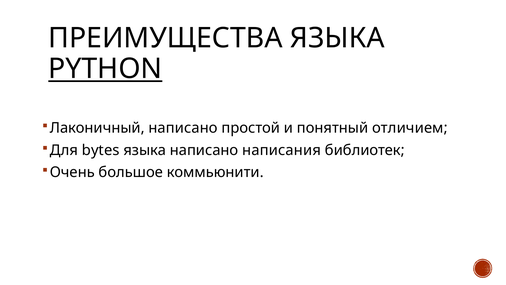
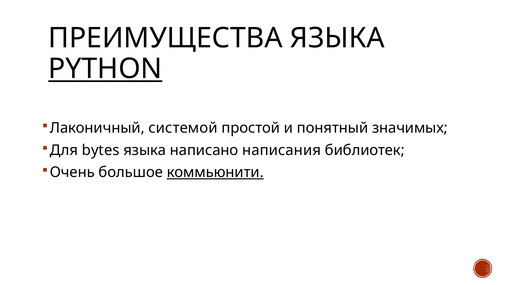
Лаконичный написано: написано -> системой (183, 128)
отличием: отличием -> значимых (410, 128)
коммьюнити underline: none -> present (215, 172)
